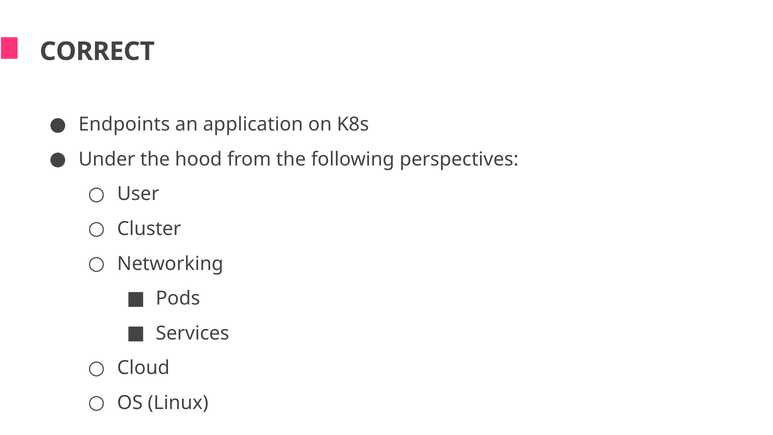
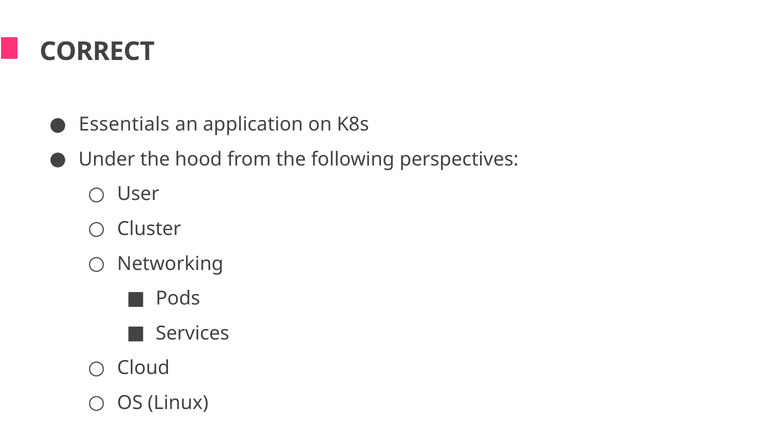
Endpoints: Endpoints -> Essentials (124, 124)
